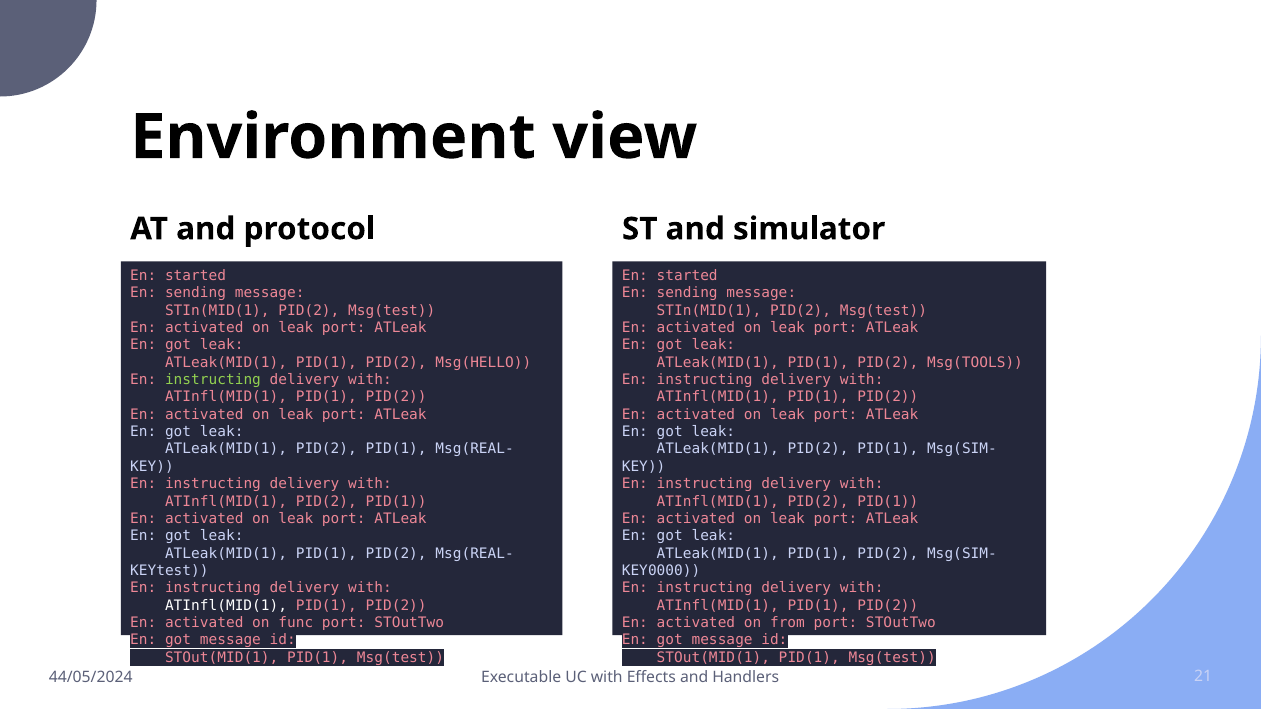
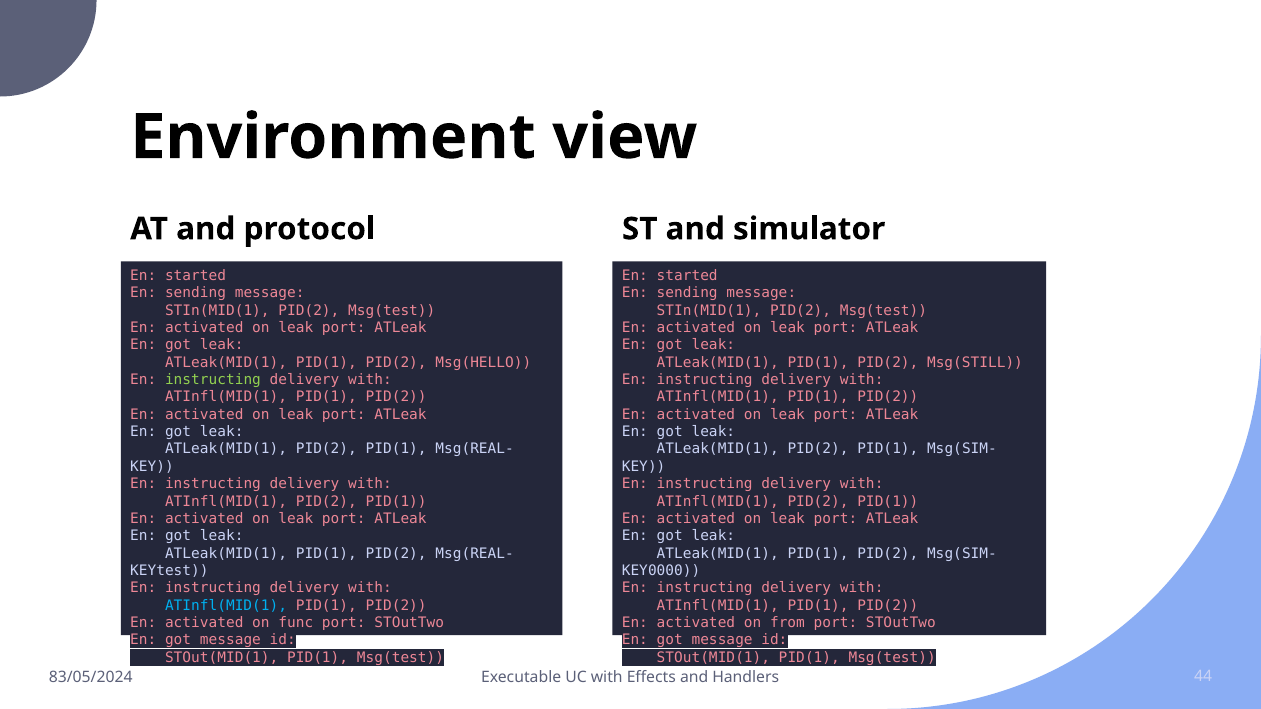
Msg(TOOLS: Msg(TOOLS -> Msg(STILL (975, 363)
ATInfl(MID(1 colour: white -> light blue (226, 606)
44/05/2024: 44/05/2024 -> 83/05/2024 (91, 677)
21: 21 -> 44 (1203, 676)
